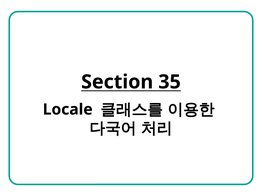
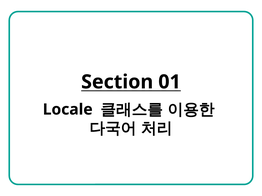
35: 35 -> 01 (170, 82)
